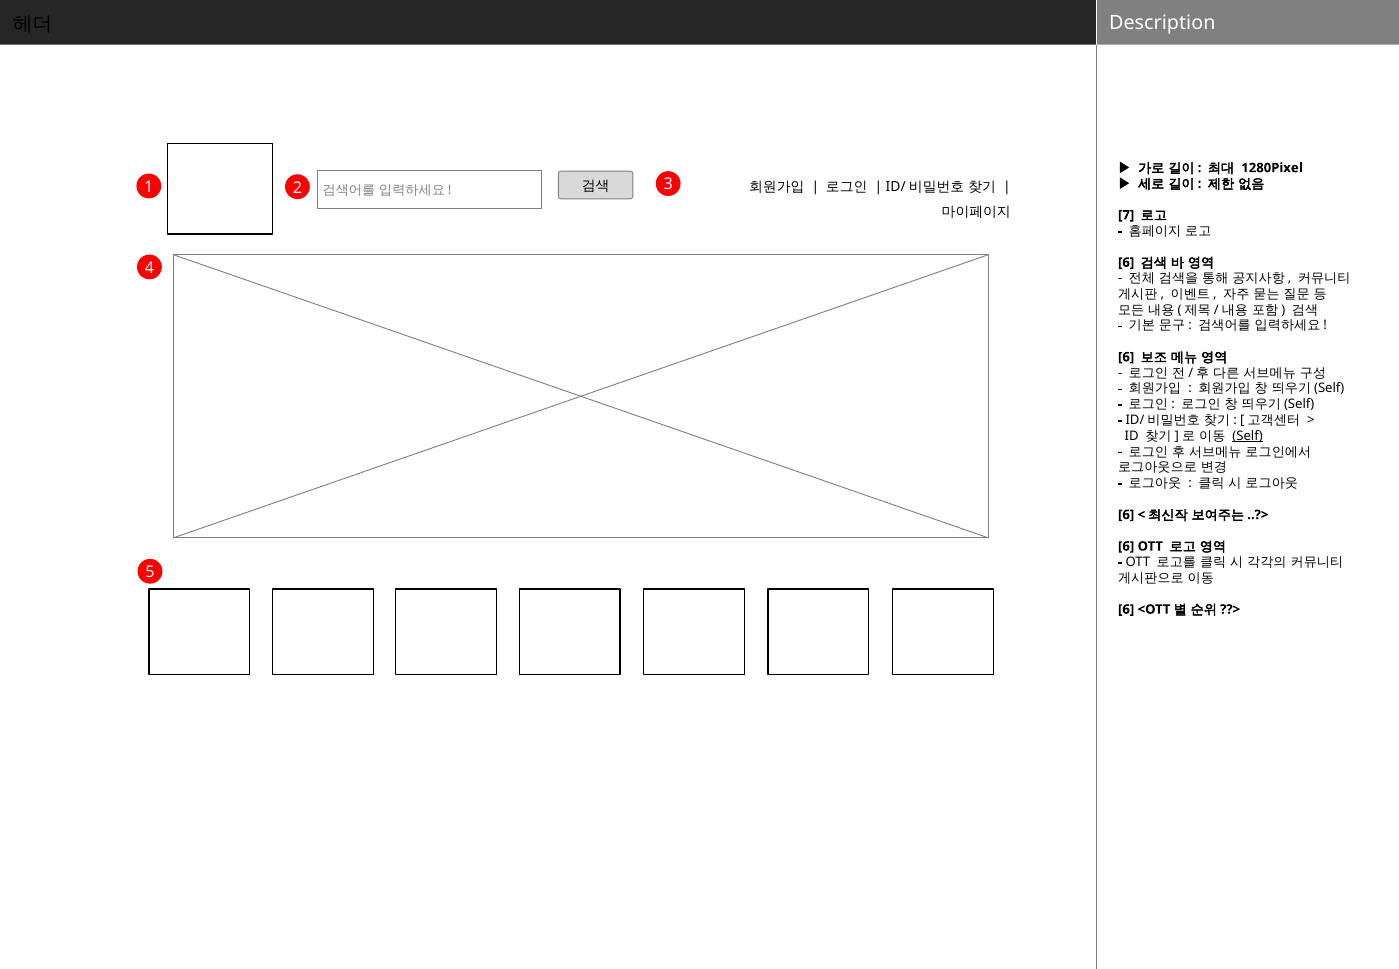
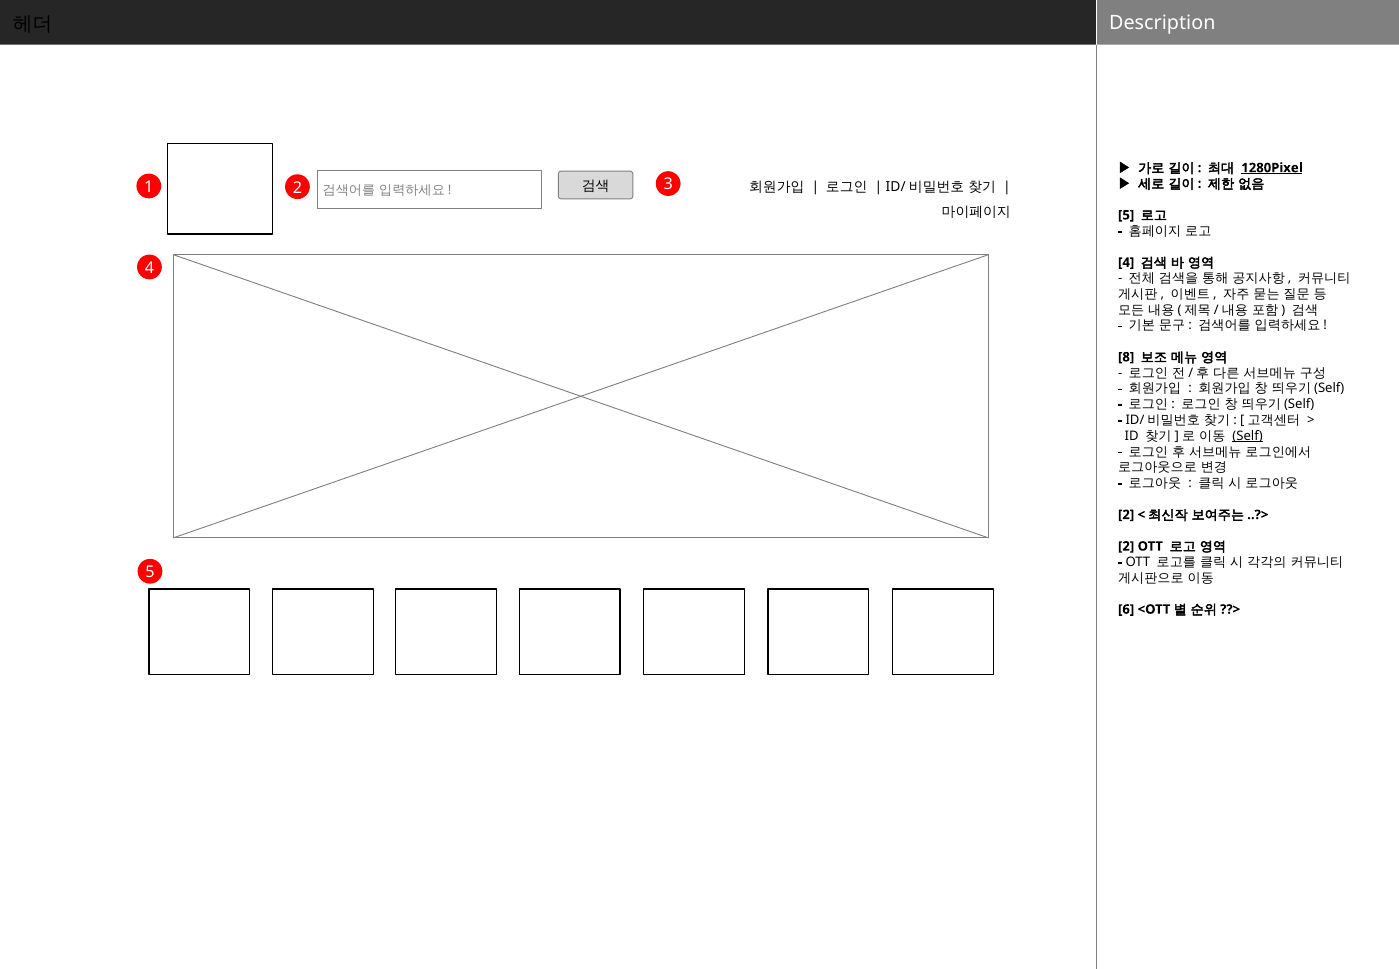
1280Pixel underline: none -> present (1272, 168)
7: 7 -> 5 (1126, 215)
6: 6 -> 4 (1126, 262)
6: 6 -> 8 (1126, 357)
6: 6 -> 2 (1126, 515)
6: 6 -> 2 (1126, 546)
